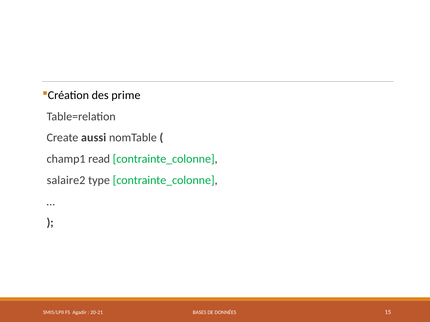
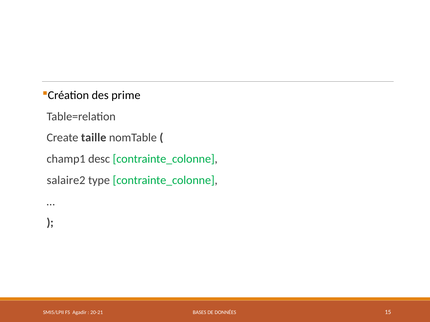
aussi: aussi -> taille (94, 138)
read: read -> desc (99, 159)
